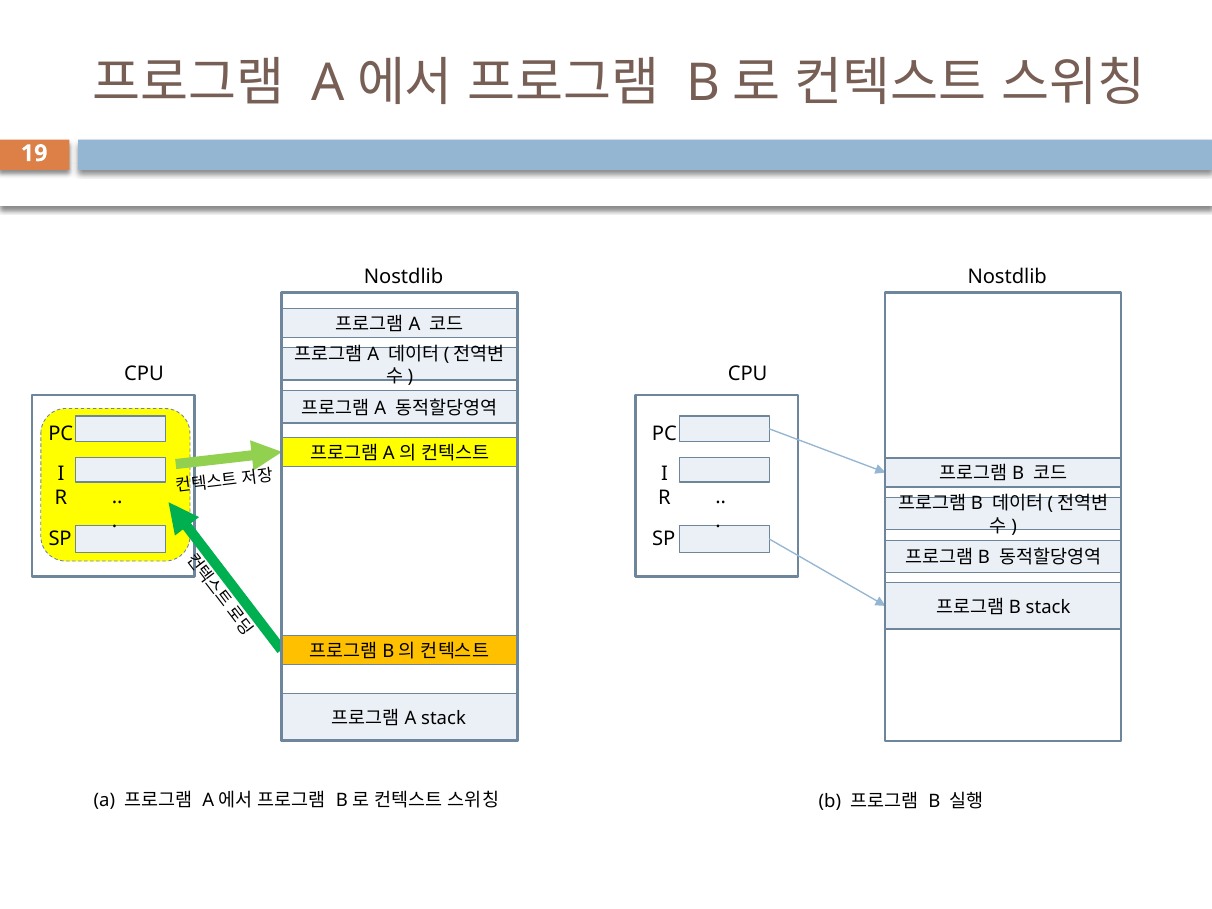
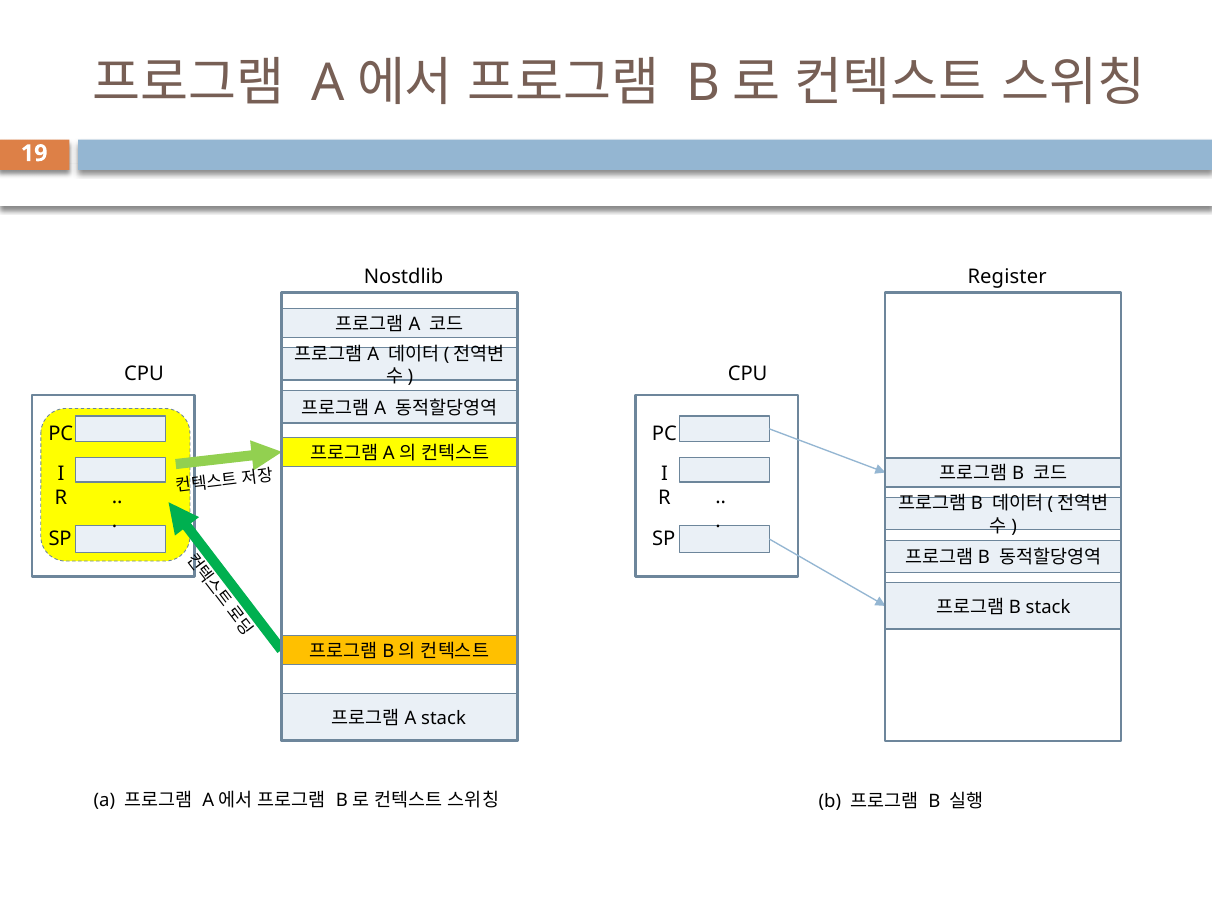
Nostdlib: Nostdlib -> Register (1007, 276)
